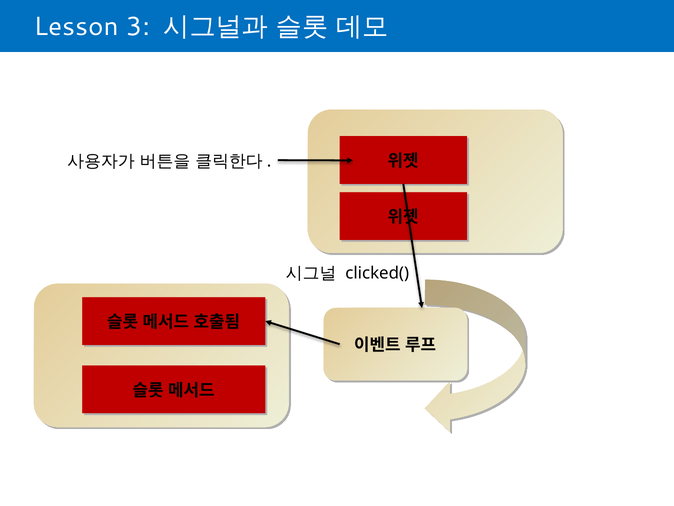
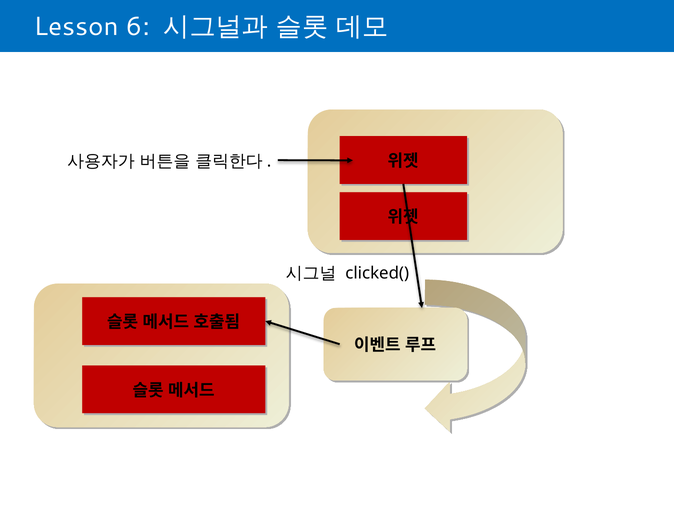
3: 3 -> 6 (138, 27)
